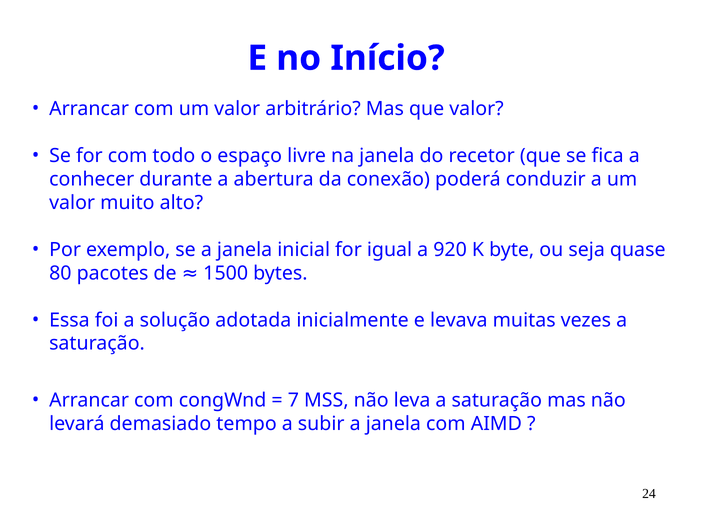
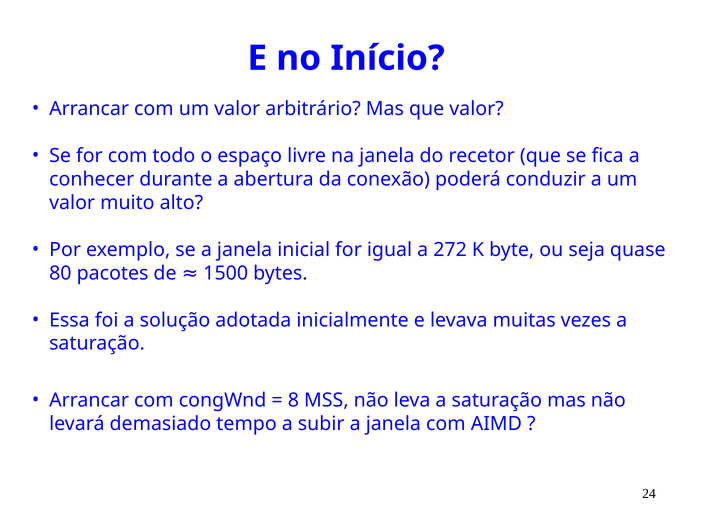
920: 920 -> 272 (450, 250)
7: 7 -> 8 (293, 400)
